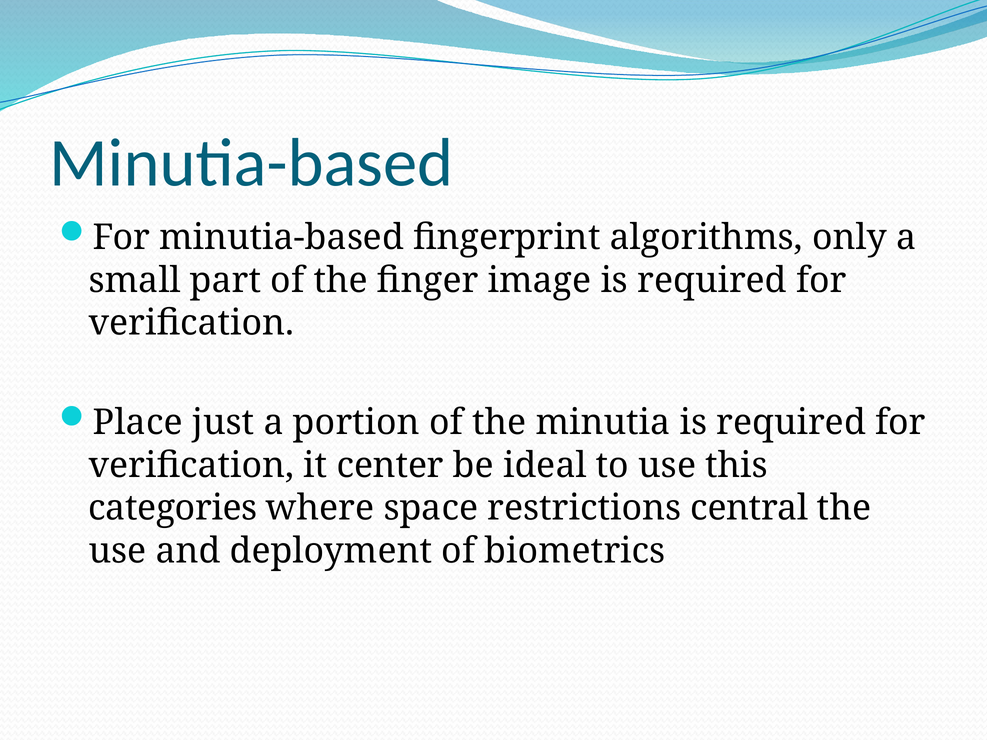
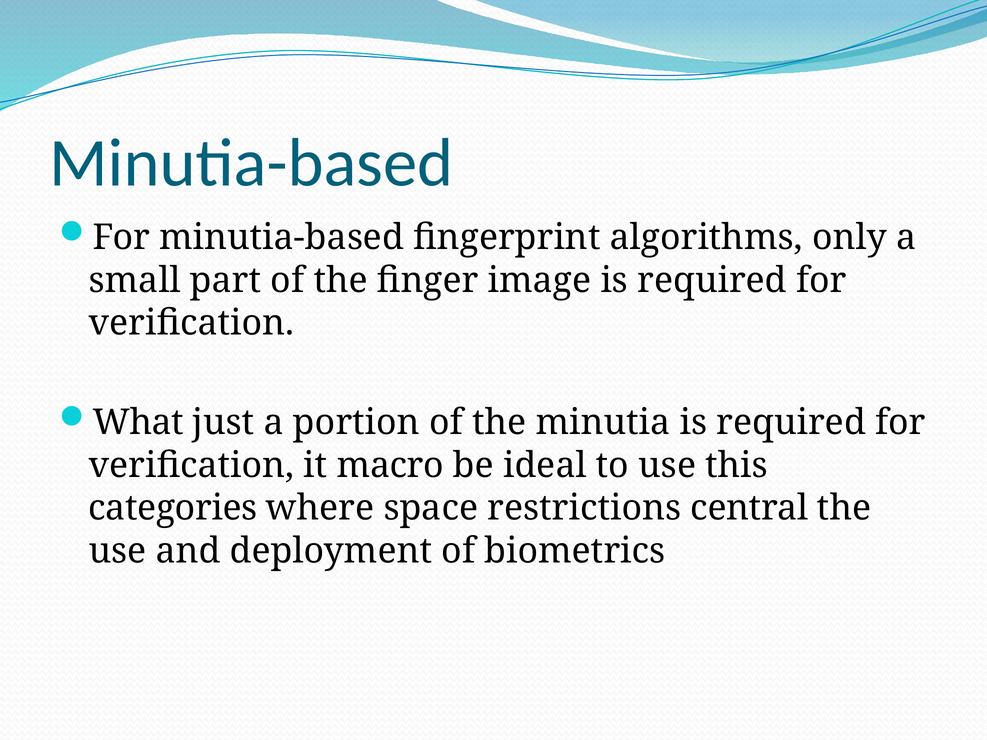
Place: Place -> What (138, 423)
center: center -> macro (390, 466)
